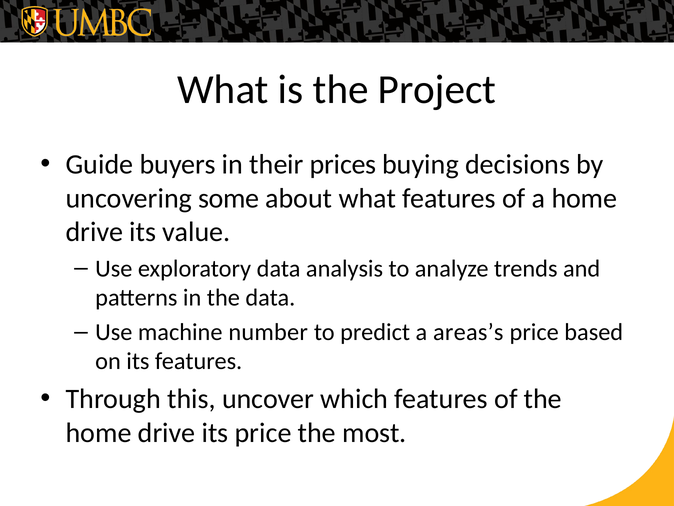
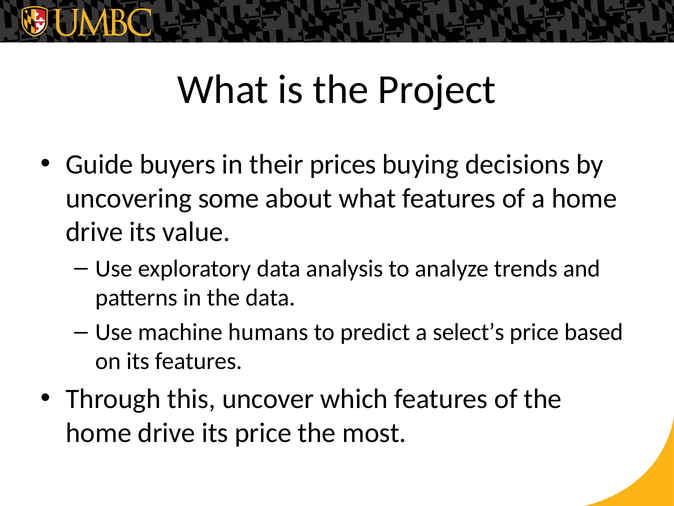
number: number -> humans (268, 332)
areas’s: areas’s -> select’s (469, 332)
